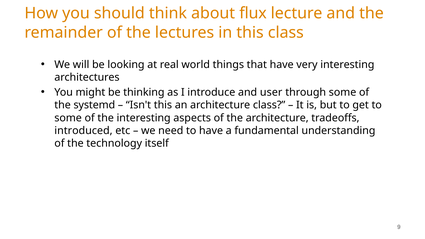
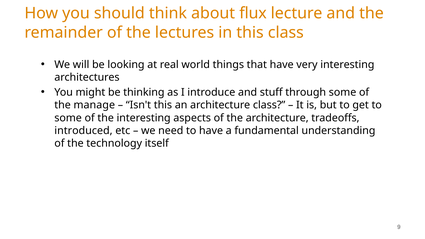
user: user -> stuff (271, 92)
systemd: systemd -> manage (94, 105)
